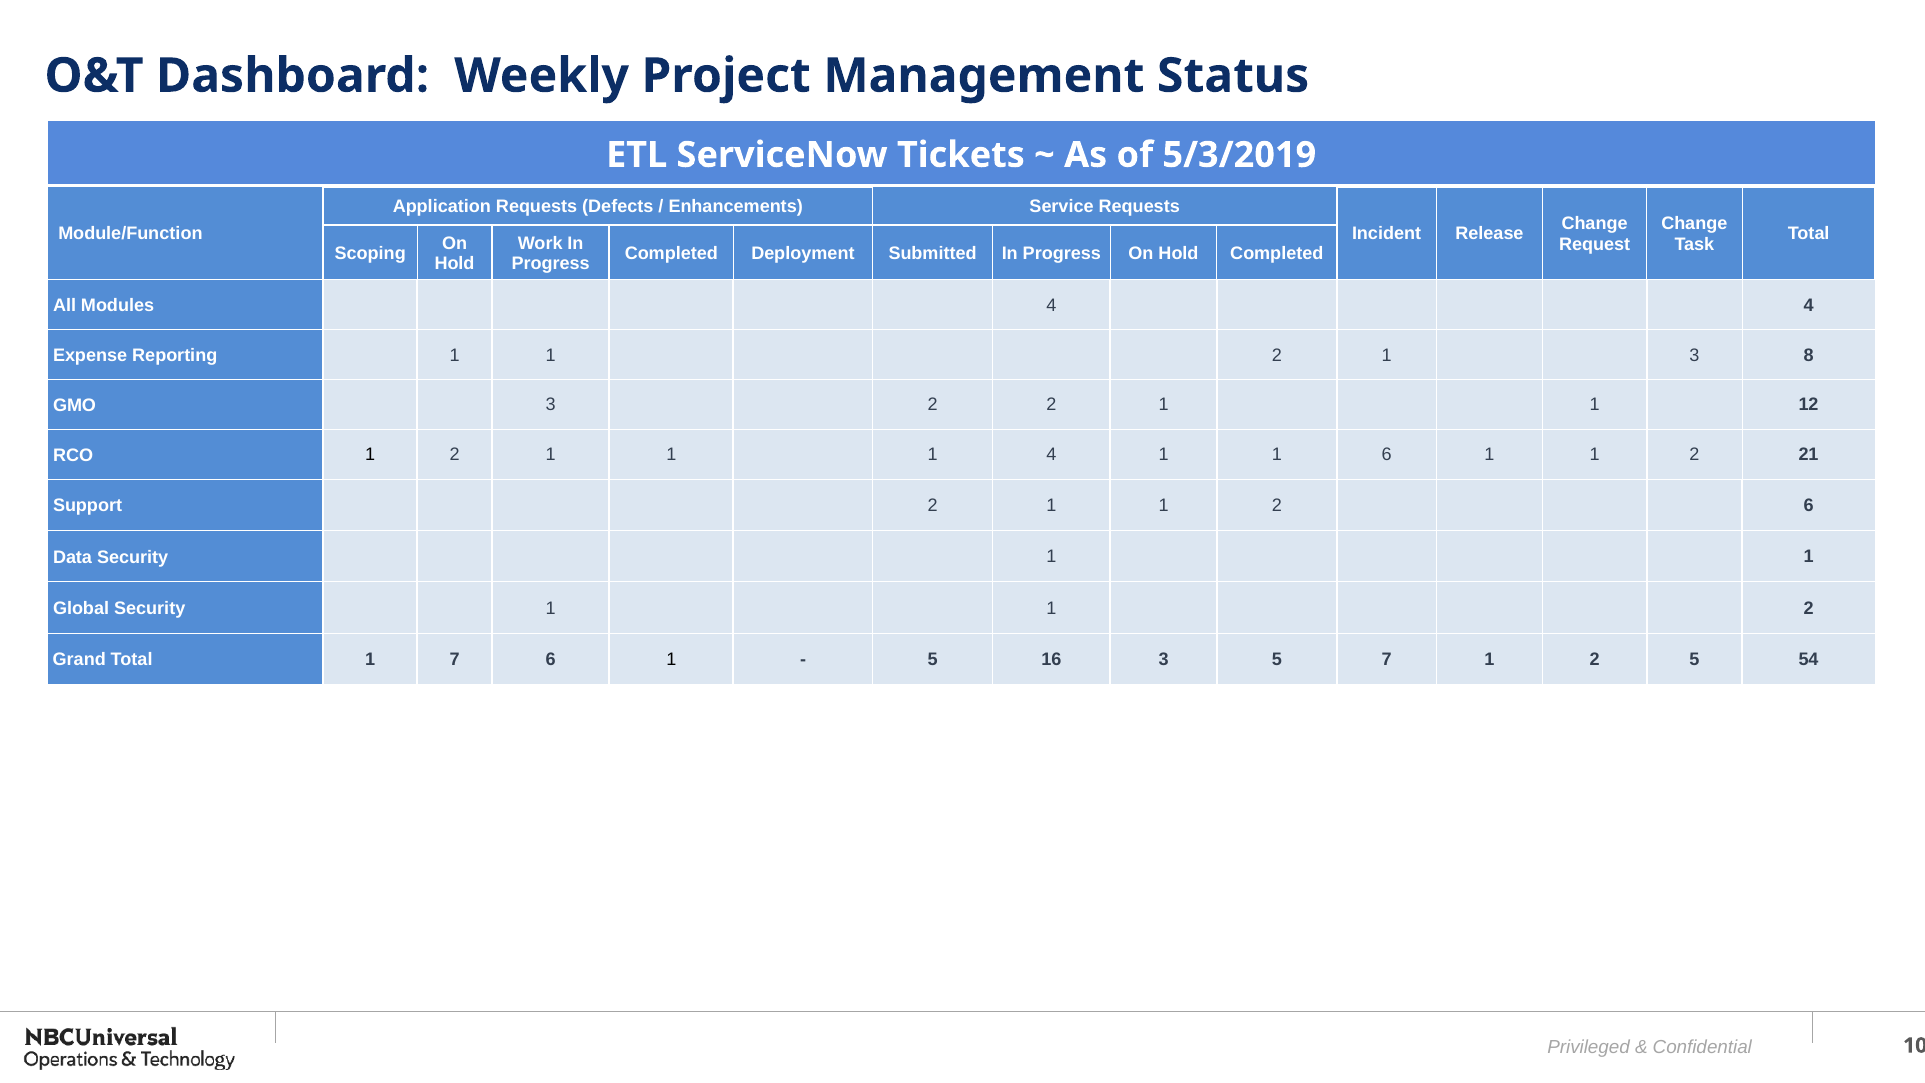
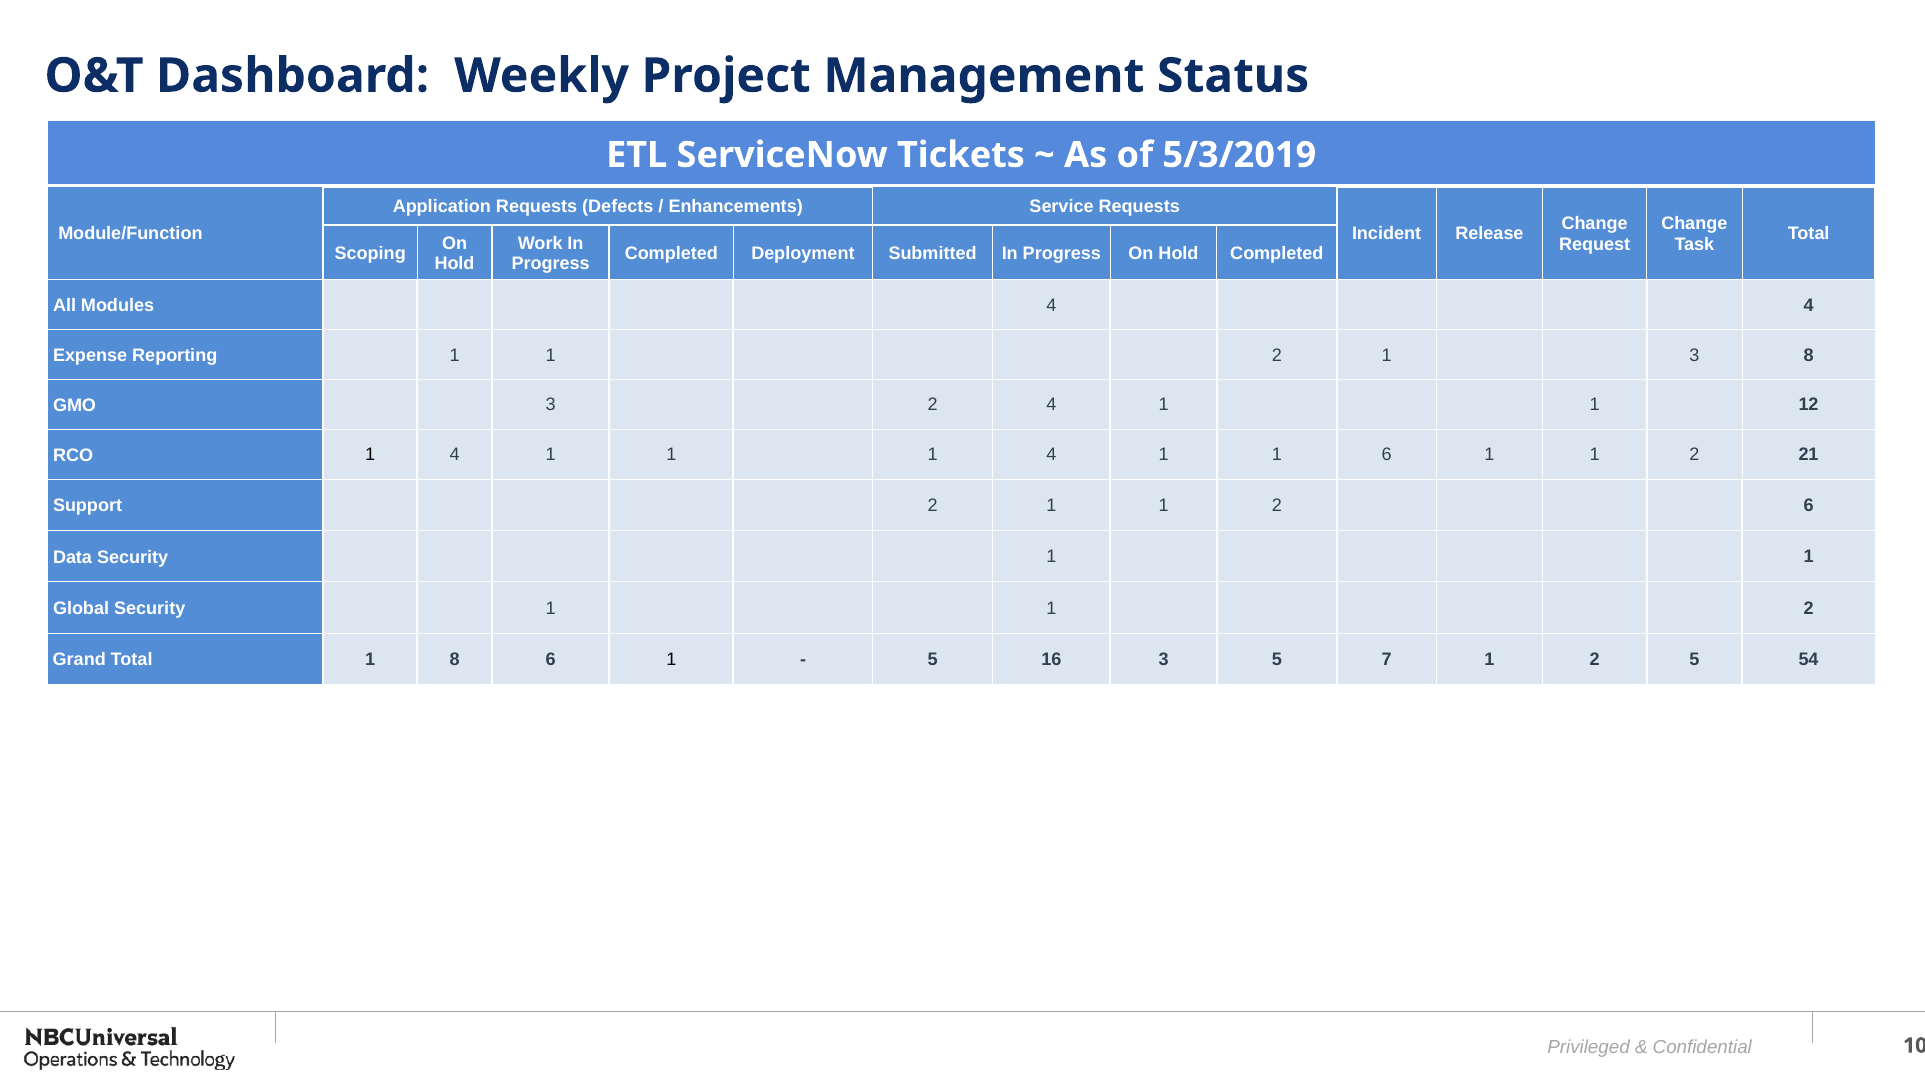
2 2: 2 -> 4 (1051, 405)
RCO 1 2: 2 -> 4 (455, 455)
1 7: 7 -> 8 (455, 659)
